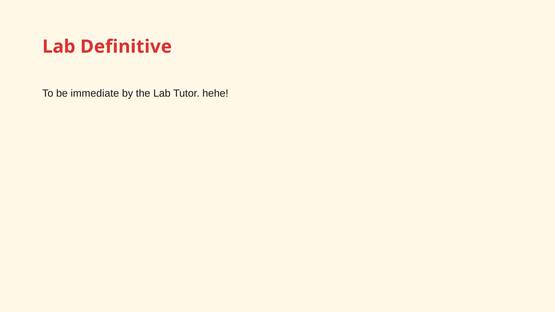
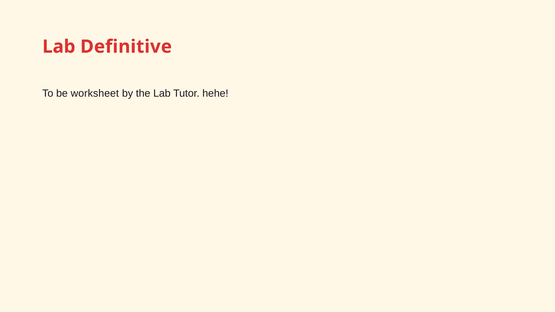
immediate: immediate -> worksheet (95, 94)
